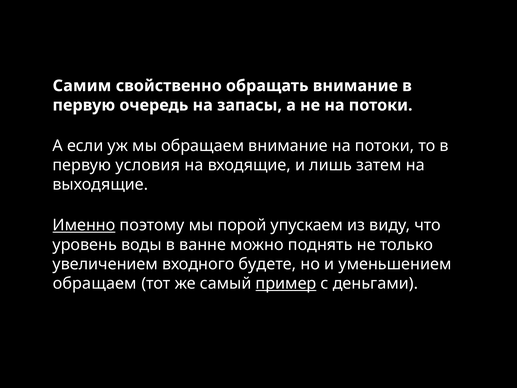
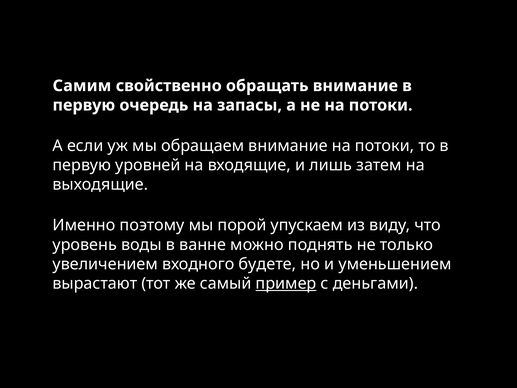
условия: условия -> уровней (148, 165)
Именно underline: present -> none (84, 225)
обращаем: обращаем -> вырастают (95, 283)
